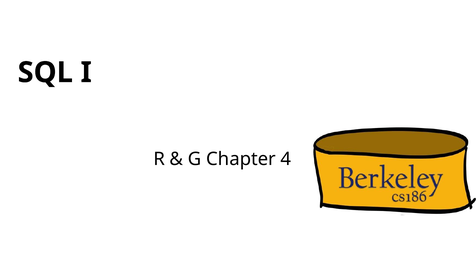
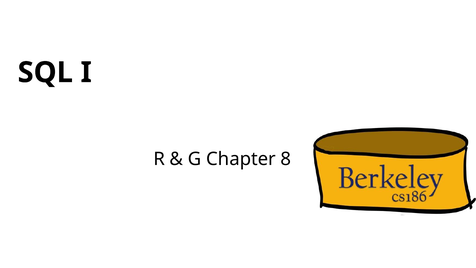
4: 4 -> 8 (286, 159)
